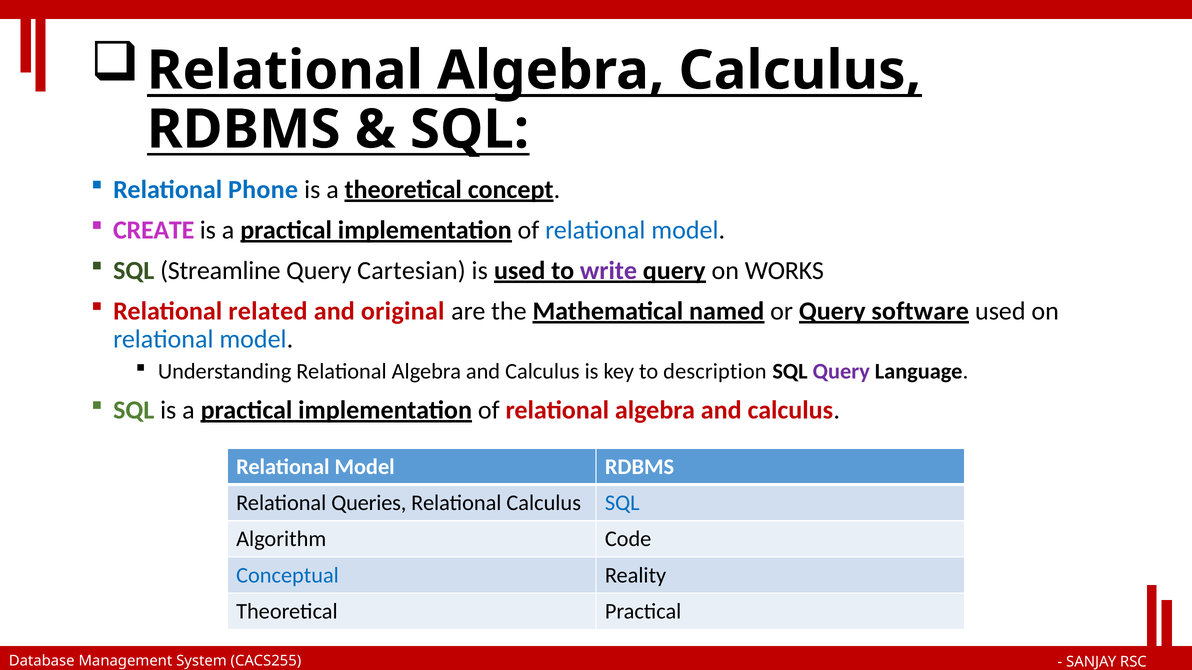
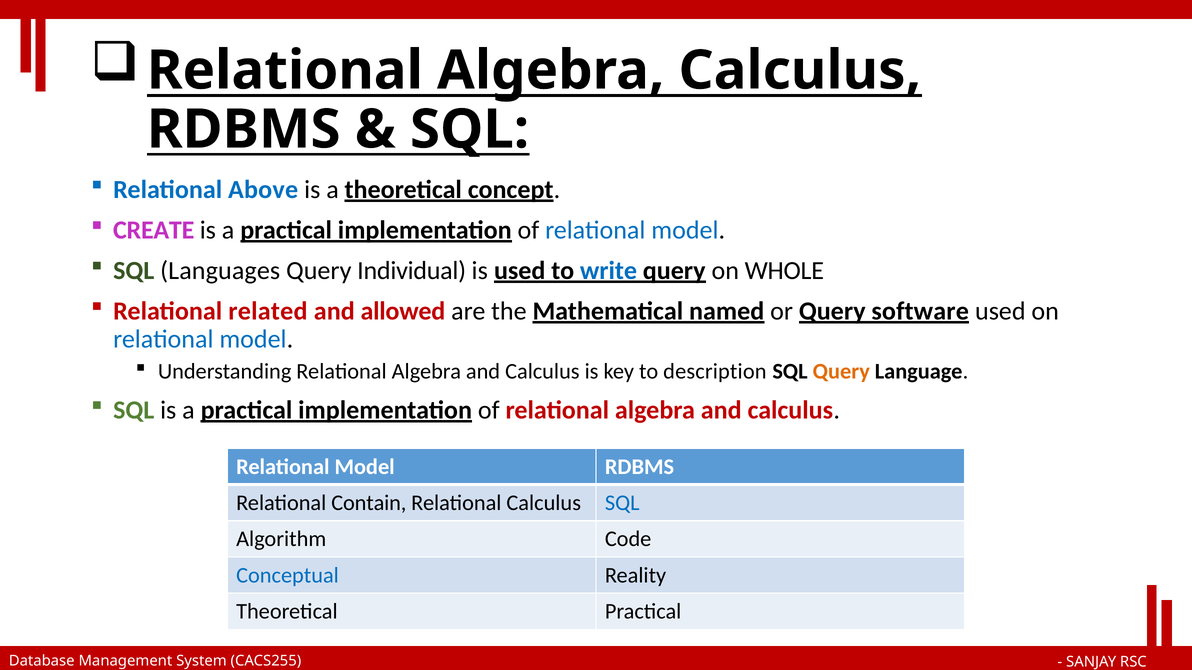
Phone: Phone -> Above (263, 190)
Streamline: Streamline -> Languages (220, 271)
Cartesian: Cartesian -> Individual (412, 271)
write colour: purple -> blue (608, 271)
WORKS: WORKS -> WHOLE (784, 271)
original: original -> allowed (403, 311)
Query colour: purple -> orange (841, 372)
Queries: Queries -> Contain (369, 503)
